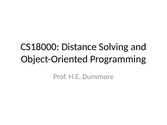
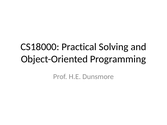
Distance: Distance -> Practical (79, 47)
